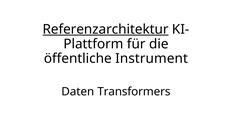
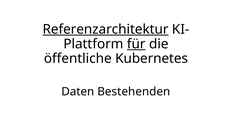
für underline: none -> present (136, 44)
Instrument: Instrument -> Kubernetes (152, 59)
Transformers: Transformers -> Bestehenden (134, 92)
